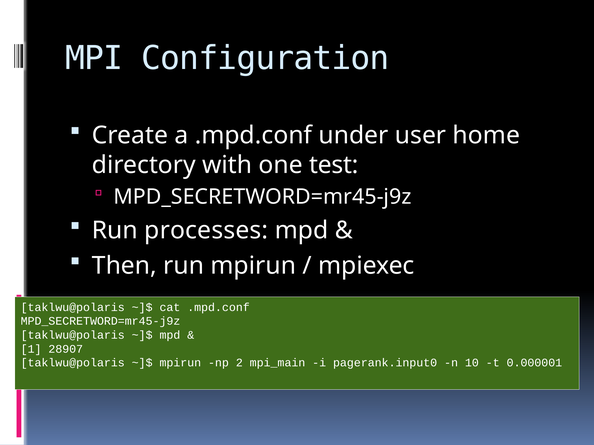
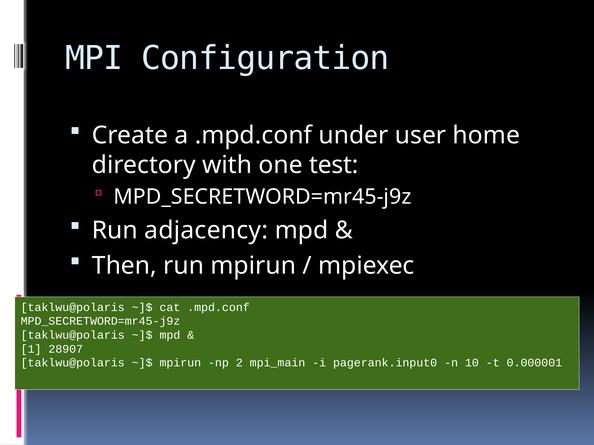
processes: processes -> adjacency (206, 231)
